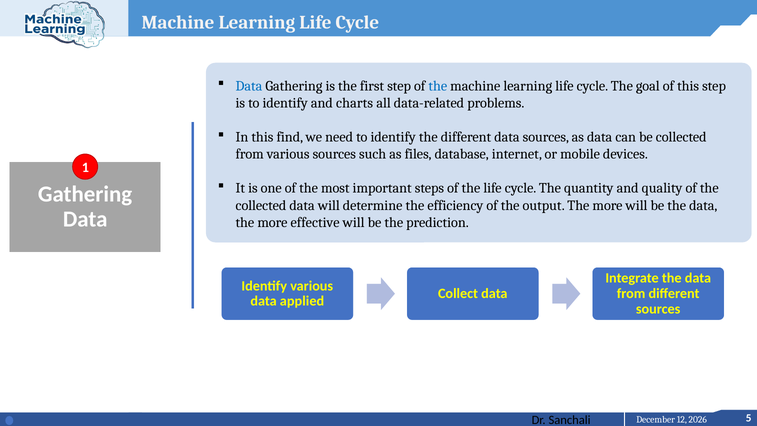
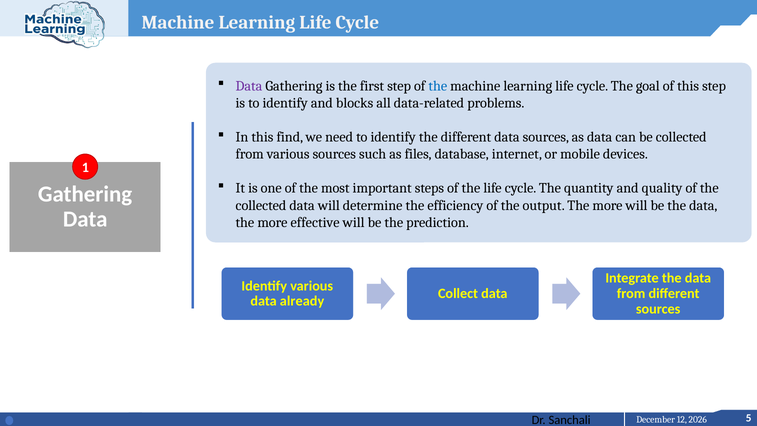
Data colour: blue -> purple (249, 86)
charts: charts -> blocks (355, 103)
applied: applied -> already (302, 301)
